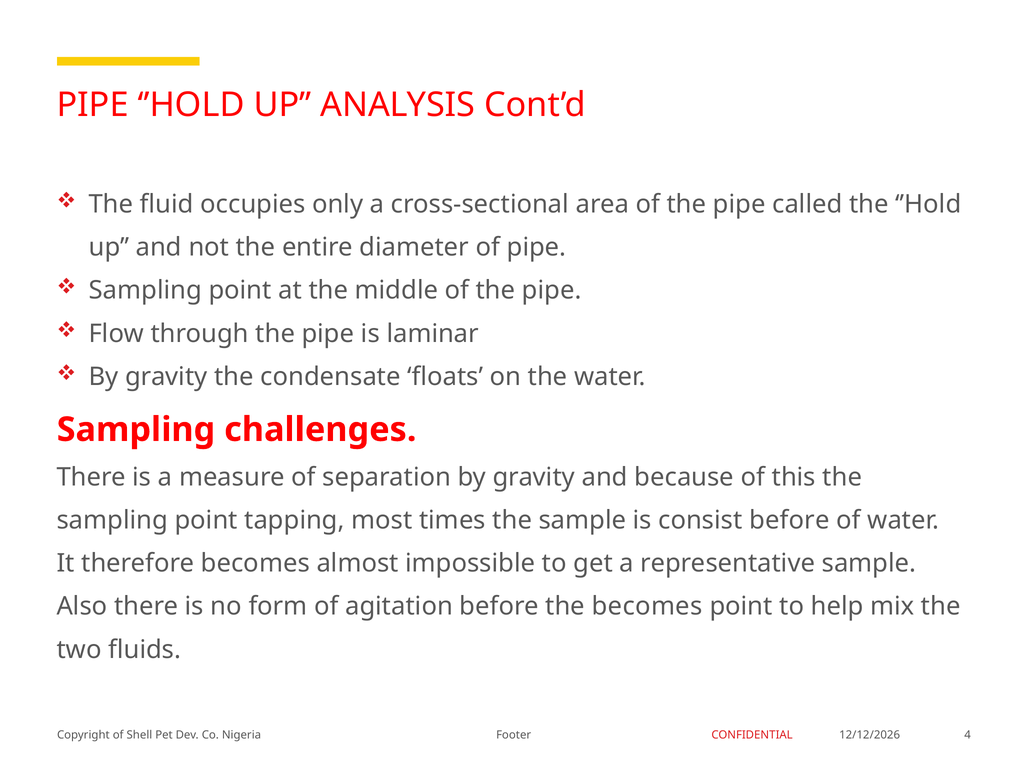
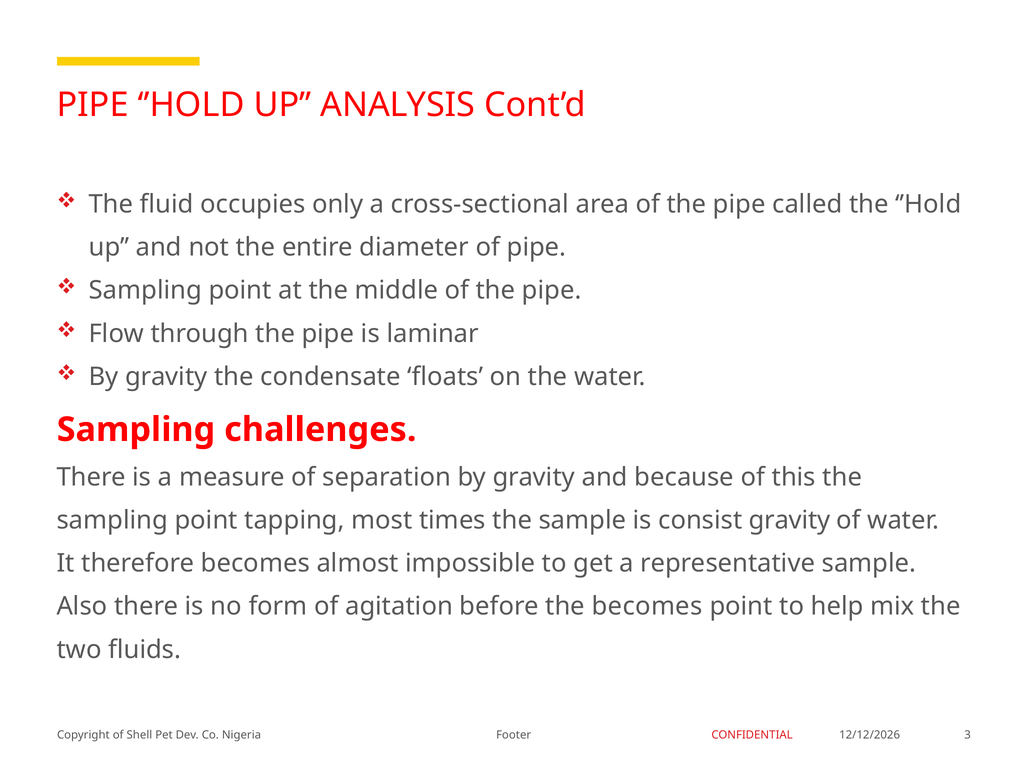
consist before: before -> gravity (790, 521)
4: 4 -> 3 (968, 735)
